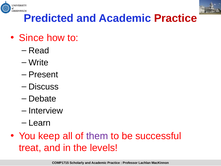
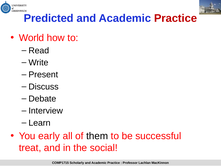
Since: Since -> World (31, 38)
keep: keep -> early (49, 136)
them colour: purple -> black (97, 136)
levels: levels -> social (104, 148)
